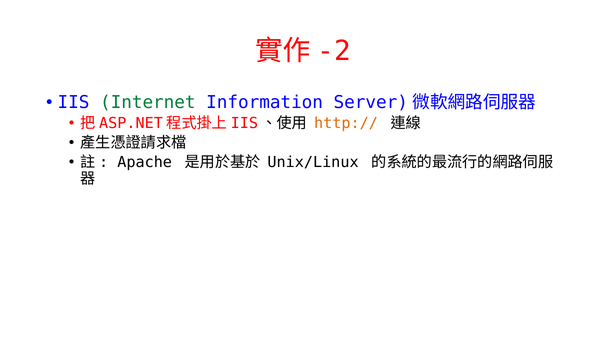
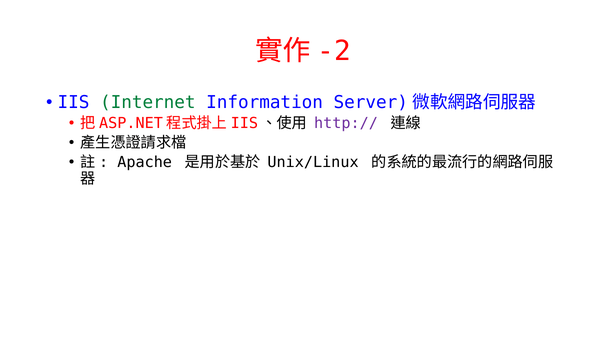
http:// colour: orange -> purple (346, 123)
